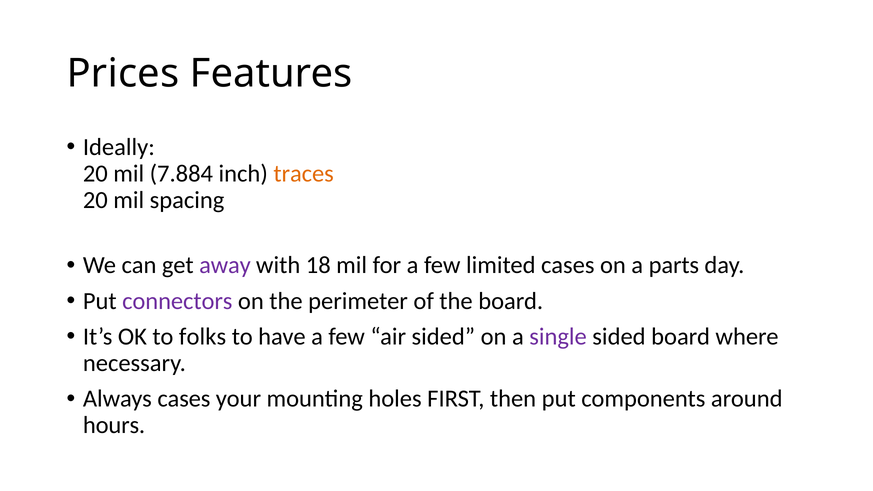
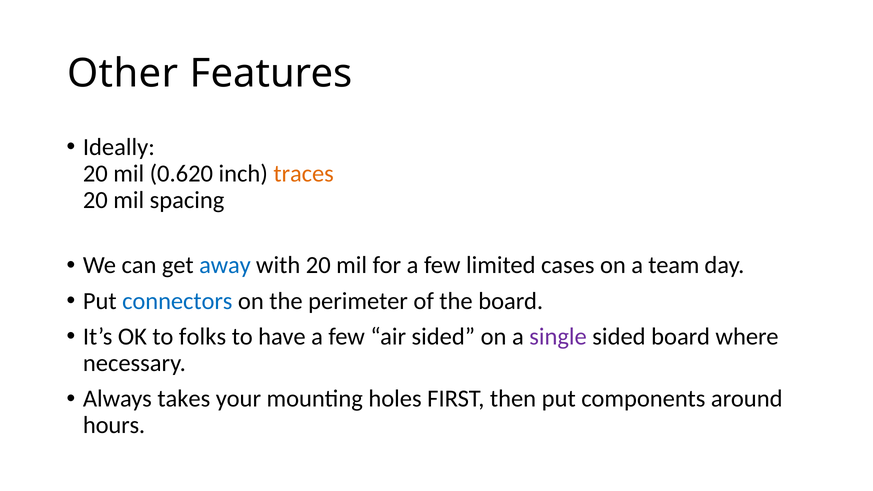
Prices: Prices -> Other (123, 73)
7.884: 7.884 -> 0.620 (181, 174)
away colour: purple -> blue (225, 265)
with 18: 18 -> 20 (318, 265)
parts: parts -> team (674, 265)
connectors colour: purple -> blue (177, 301)
Always cases: cases -> takes (184, 399)
